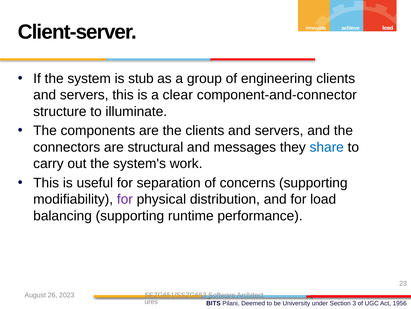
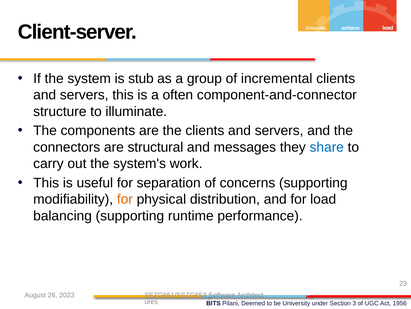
engineering: engineering -> incremental (277, 78)
clear: clear -> often (178, 95)
for colour: purple -> orange (125, 199)
